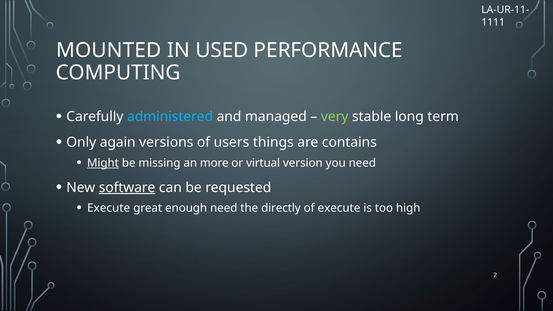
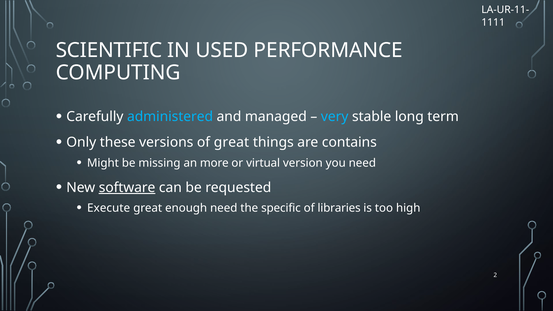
MOUNTED: MOUNTED -> SCIENTIFIC (109, 50)
very colour: light green -> light blue (335, 117)
again: again -> these (118, 142)
of users: users -> great (231, 142)
Might underline: present -> none (103, 163)
directly: directly -> specific (281, 208)
of execute: execute -> libraries (339, 208)
